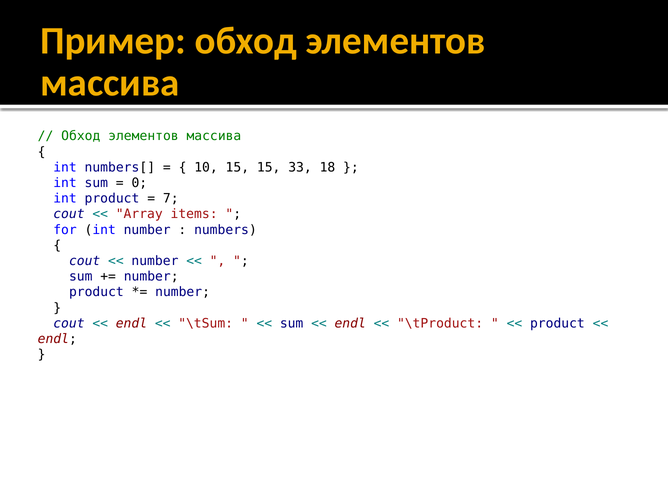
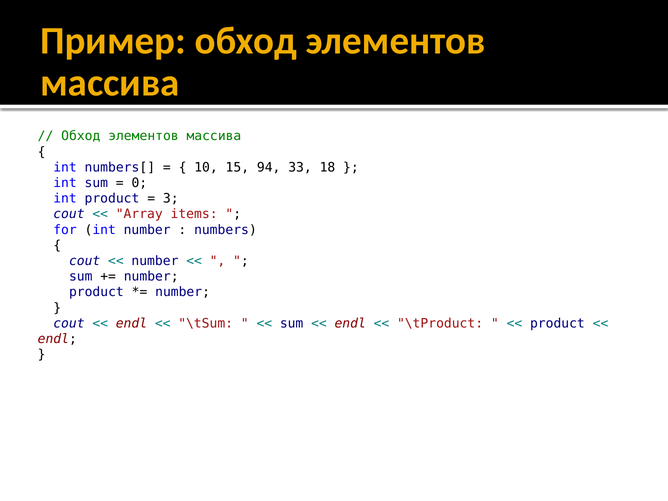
15 15: 15 -> 94 (269, 167)
7: 7 -> 3 (171, 199)
